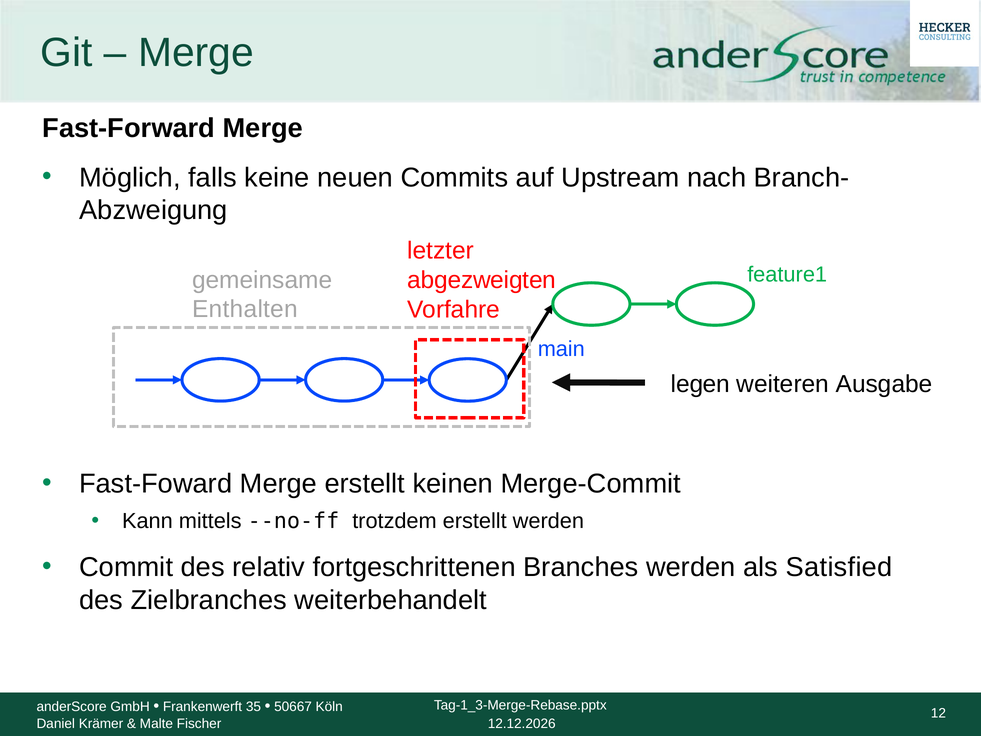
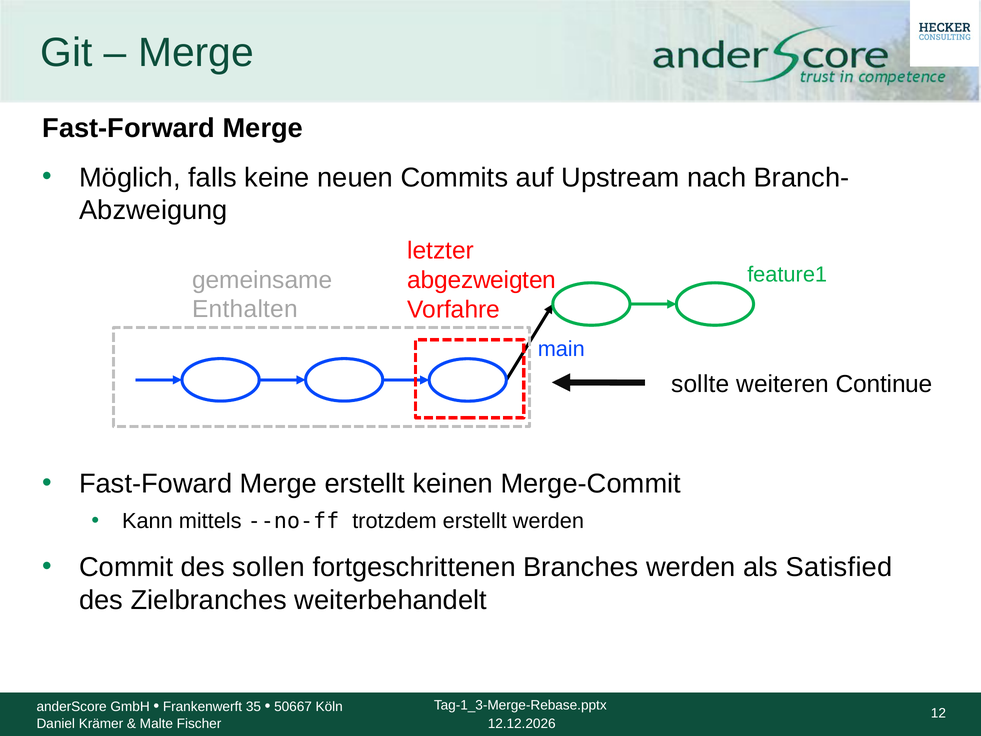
legen: legen -> sollte (700, 384)
Ausgabe: Ausgabe -> Continue (884, 384)
relativ: relativ -> sollen (269, 567)
